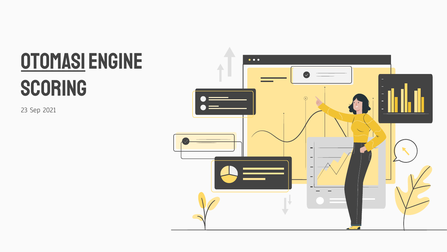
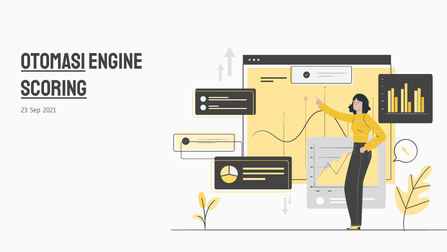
Scoring underline: none -> present (54, 88)
